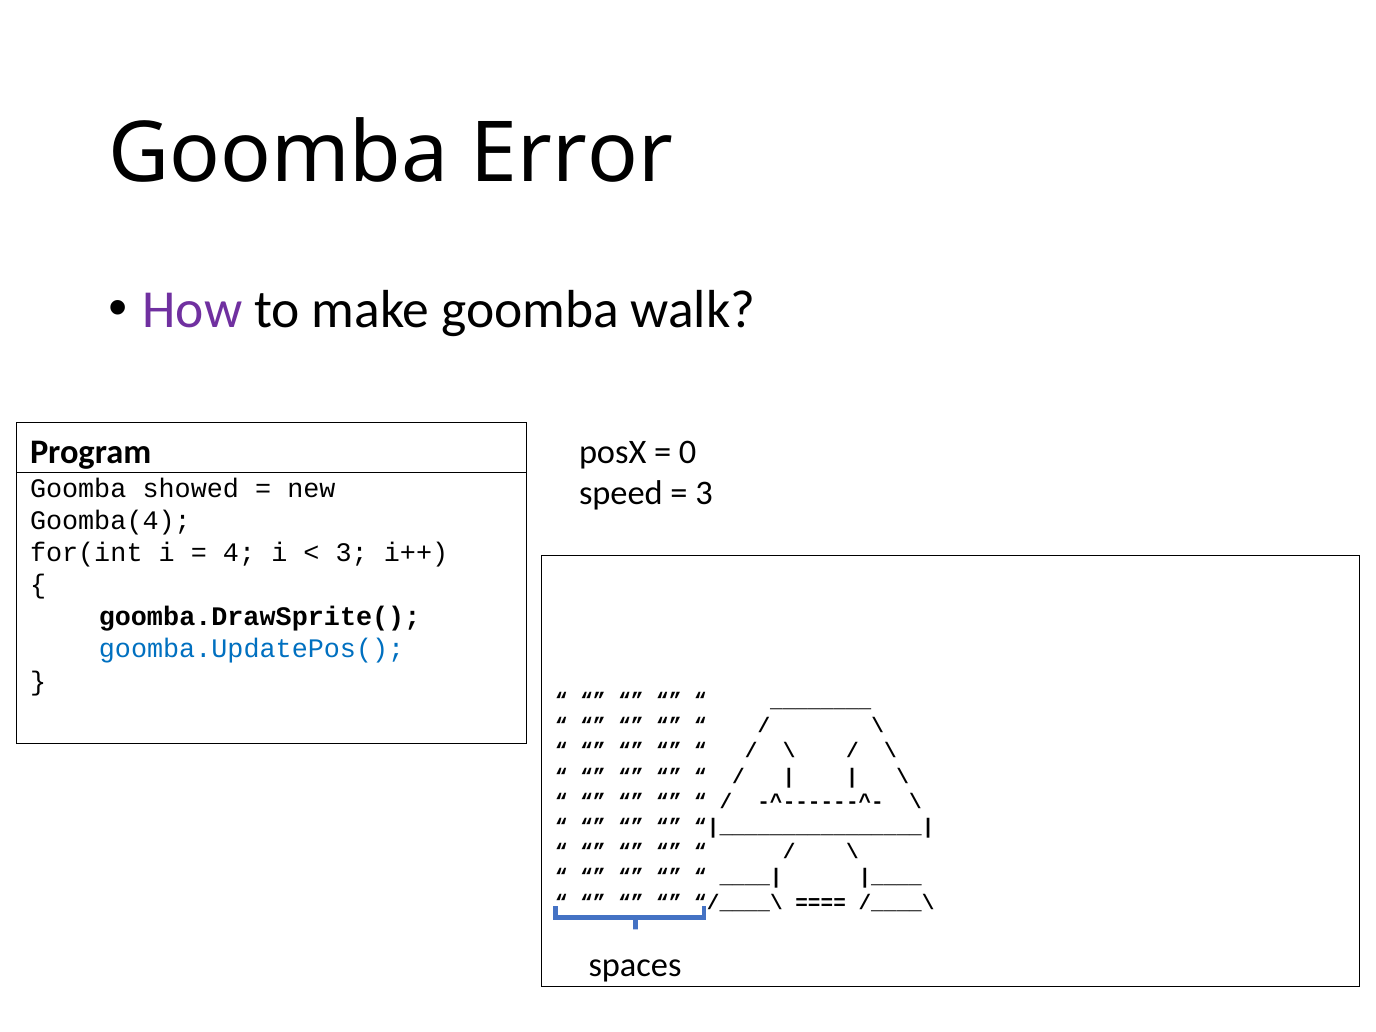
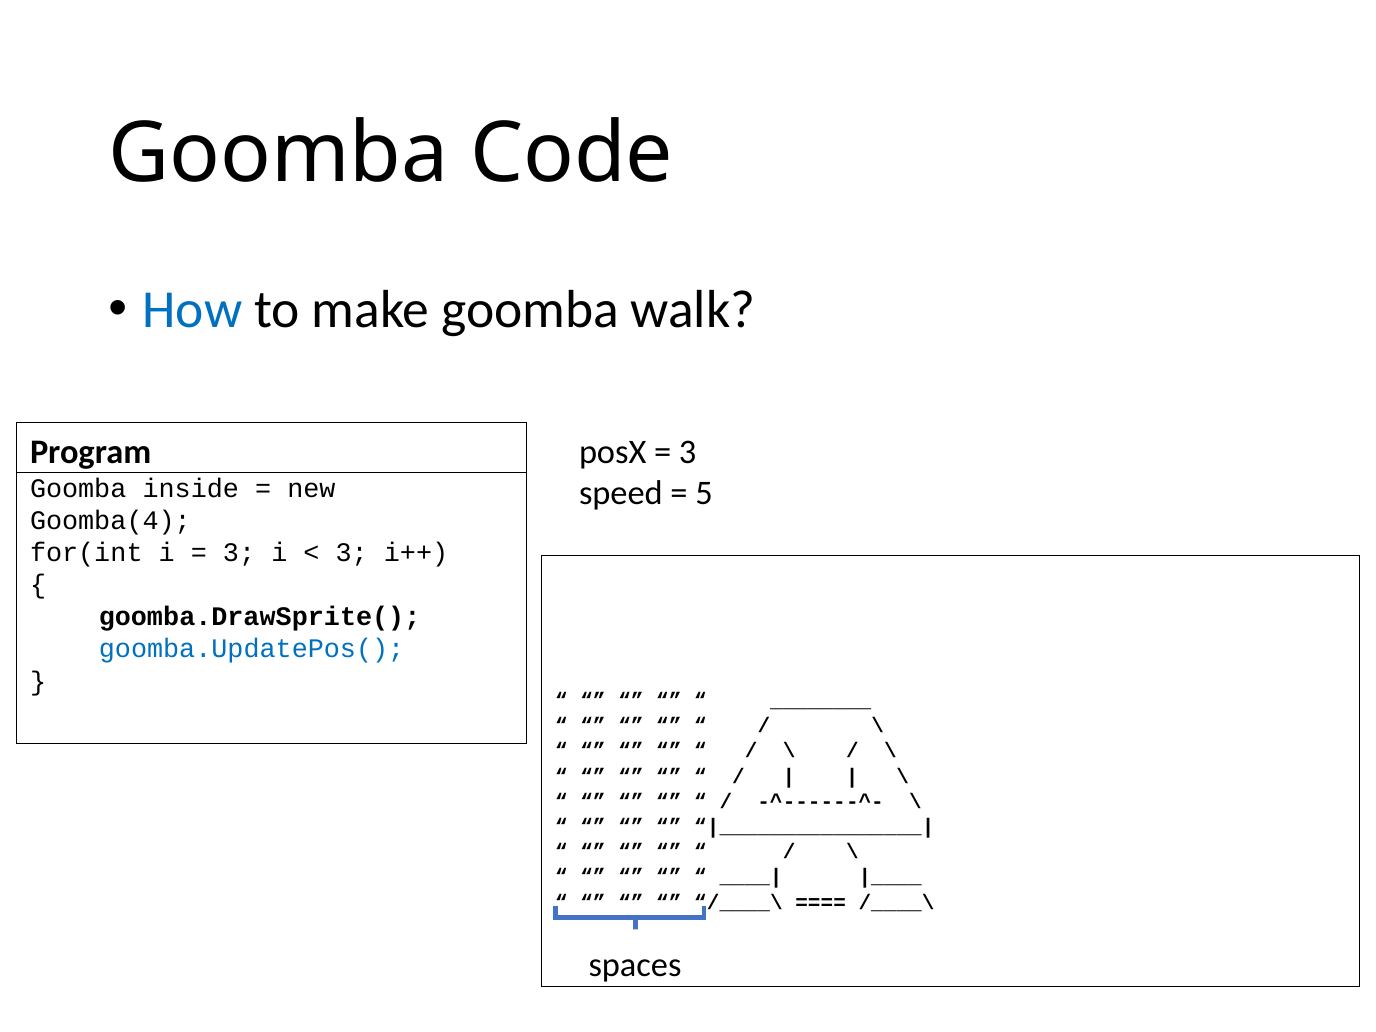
Error: Error -> Code (572, 154)
How colour: purple -> blue (193, 310)
0: 0 -> 3 (688, 452)
showed: showed -> inside (191, 488)
3: 3 -> 5 (704, 493)
4: 4 -> 3 (239, 553)
